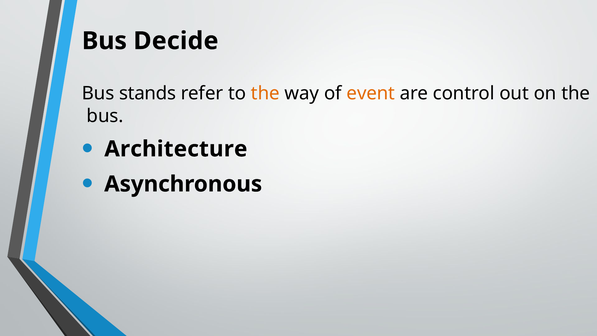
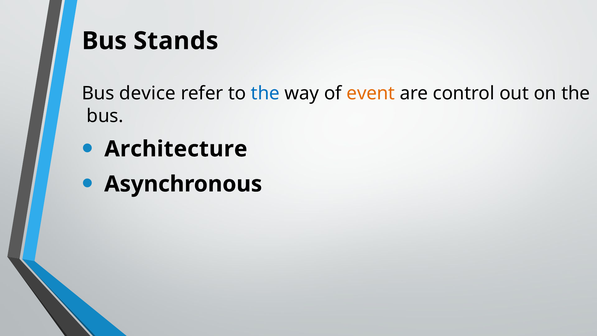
Decide: Decide -> Stands (176, 41)
stands: stands -> device (147, 93)
the colour: orange -> blue (265, 93)
